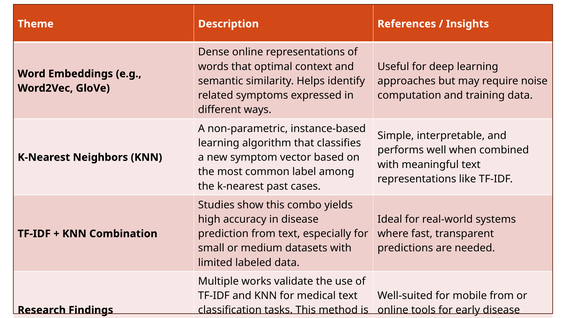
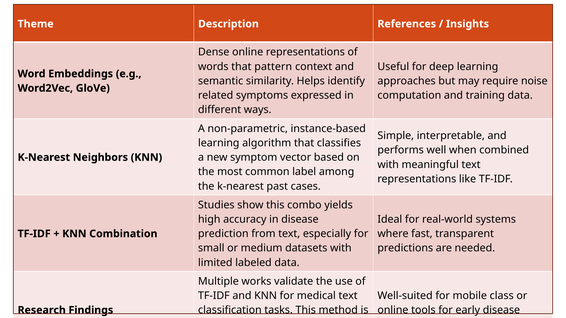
optimal: optimal -> pattern (273, 67)
mobile from: from -> class (502, 296)
